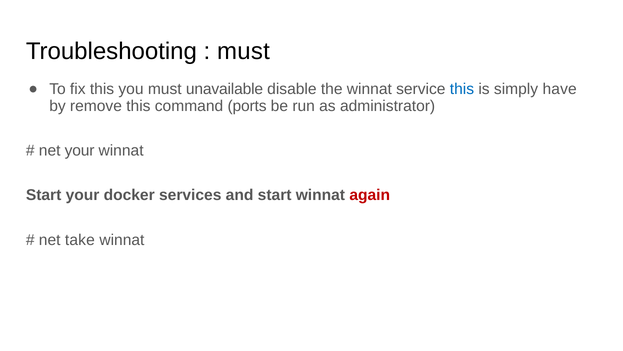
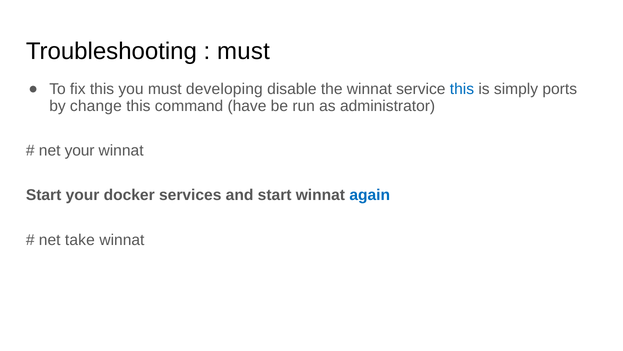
unavailable: unavailable -> developing (224, 89)
have: have -> ports (560, 89)
remove: remove -> change (96, 106)
ports: ports -> have (247, 106)
again colour: red -> blue (370, 195)
